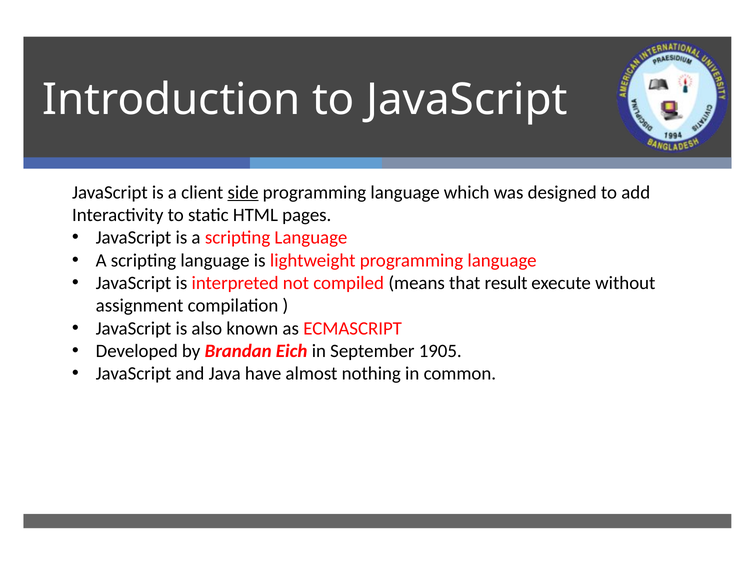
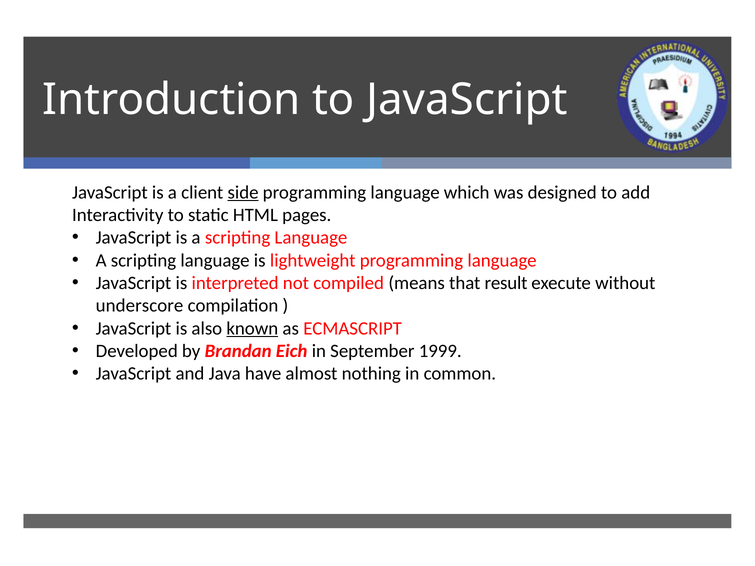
assignment: assignment -> underscore (140, 306)
known underline: none -> present (252, 328)
1905: 1905 -> 1999 (440, 351)
